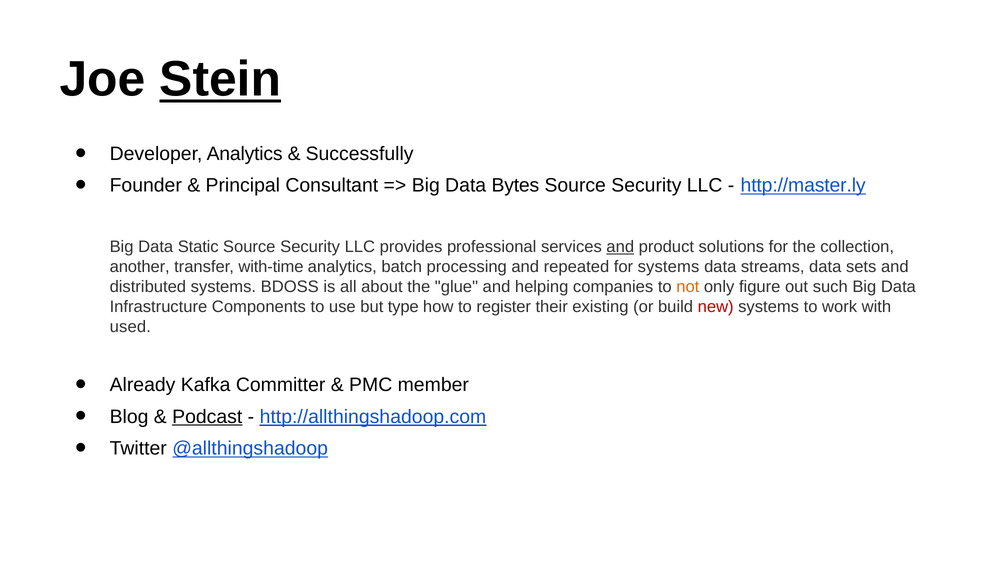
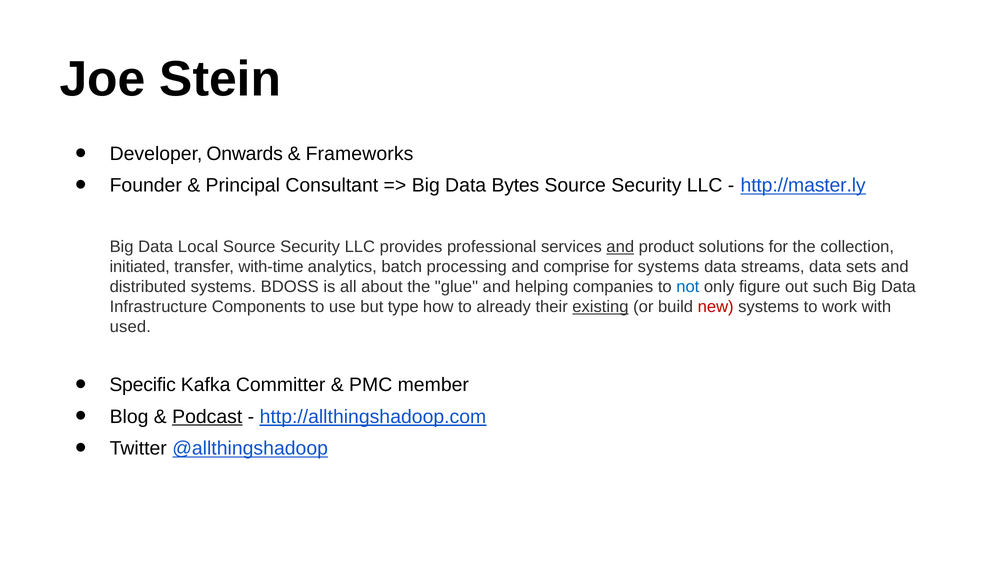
Stein underline: present -> none (220, 80)
Developer Analytics: Analytics -> Onwards (245, 154)
Successfully: Successfully -> Frameworks (360, 154)
Static: Static -> Local (198, 247)
another: another -> initiated (140, 267)
repeated: repeated -> comprise (577, 267)
not colour: orange -> blue (688, 287)
register: register -> already (504, 307)
existing underline: none -> present (600, 307)
Already: Already -> Specific (143, 385)
